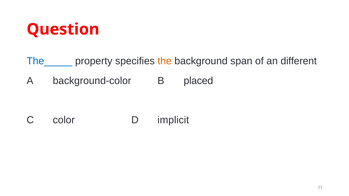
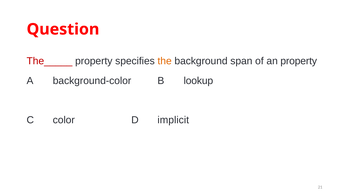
The_____ colour: blue -> red (49, 61)
an different: different -> property (299, 61)
placed: placed -> lookup (198, 81)
